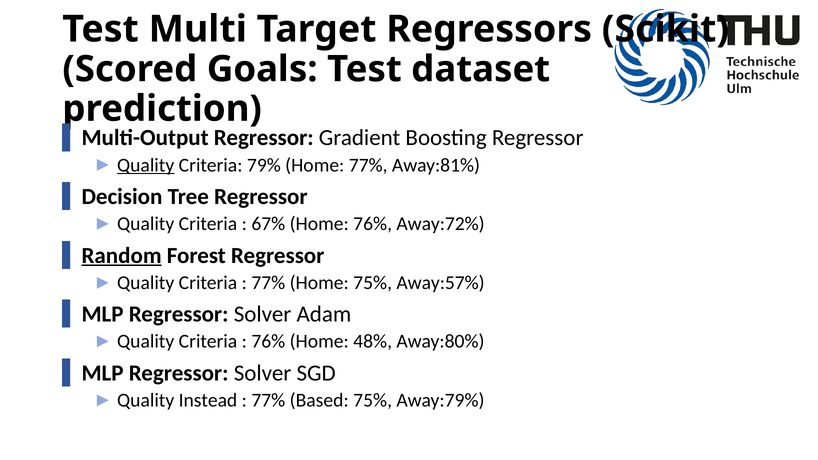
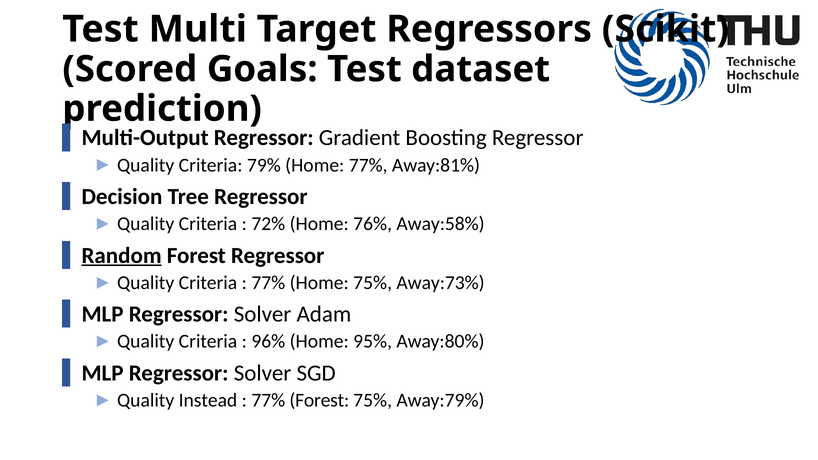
Quality underline: present -> none (146, 165)
67%: 67% -> 72% (268, 224)
Away:72%: Away:72% -> Away:58% (441, 224)
Away:57%: Away:57% -> Away:73% (441, 283)
76%: 76% -> 96% (268, 342)
48%: 48% -> 95% (373, 342)
77% Based: Based -> Forest (319, 400)
